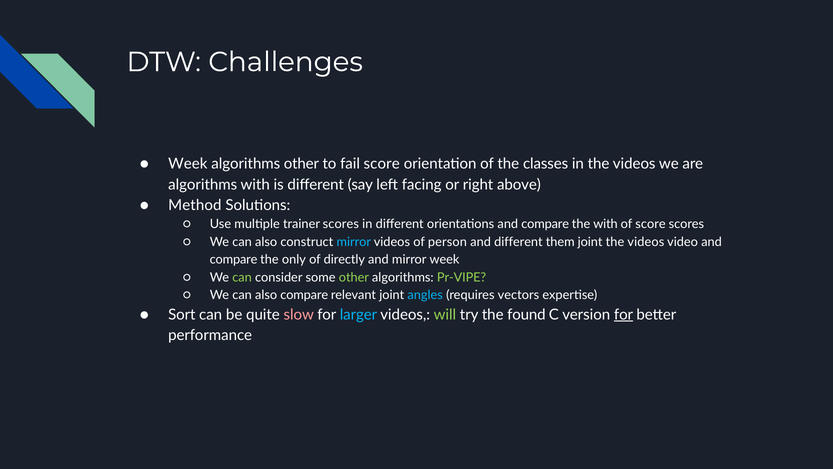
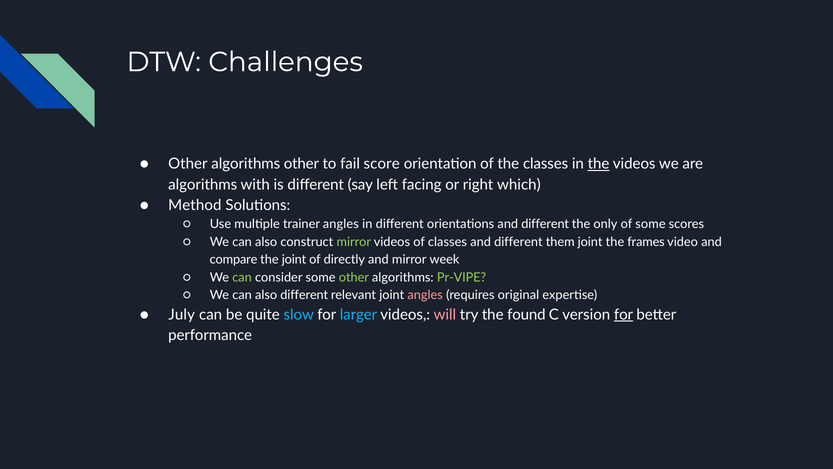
Week: Week -> Other (188, 164)
the underline: none -> present (599, 164)
above: above -> which (519, 184)
trainer scores: scores -> angles (341, 224)
orientations and compare: compare -> different (545, 224)
the with: with -> only (605, 224)
of score: score -> some (650, 224)
mirror colour: light blue -> light green (354, 242)
of person: person -> classes (447, 242)
videos: videos -> frames (646, 242)
the only: only -> joint (294, 259)
also compare: compare -> different (304, 295)
angles colour: light blue -> pink (425, 295)
vectors: vectors -> original (518, 295)
Sort: Sort -> July (182, 314)
slow colour: pink -> light blue (299, 314)
will colour: light green -> pink (445, 314)
